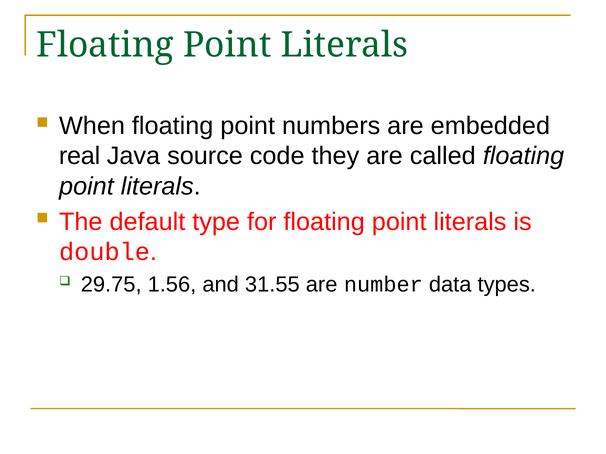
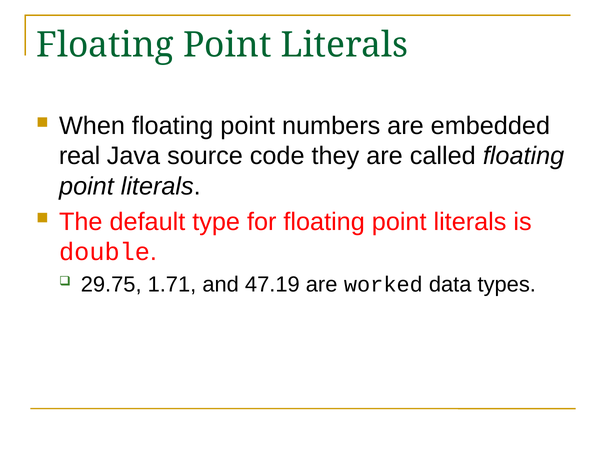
1.56: 1.56 -> 1.71 (172, 285)
31.55: 31.55 -> 47.19 (272, 285)
number: number -> worked (383, 285)
